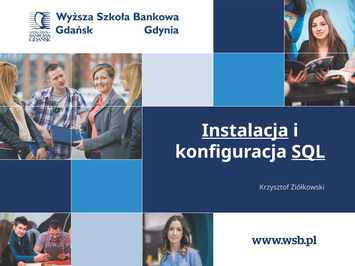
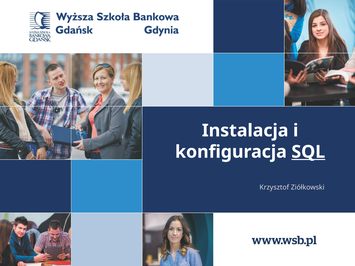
Instalacja underline: present -> none (245, 131)
